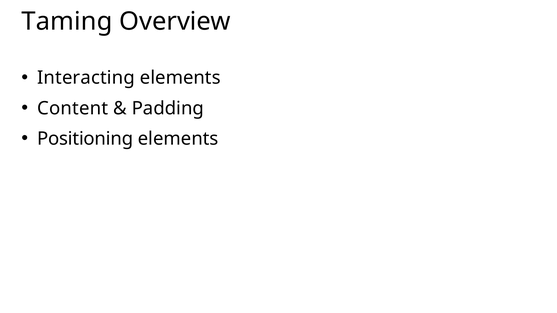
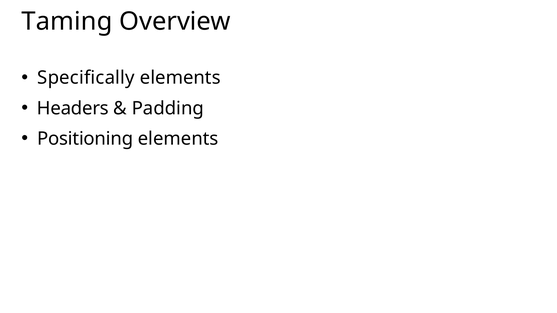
Interacting: Interacting -> Specifically (86, 78)
Content: Content -> Headers (73, 108)
